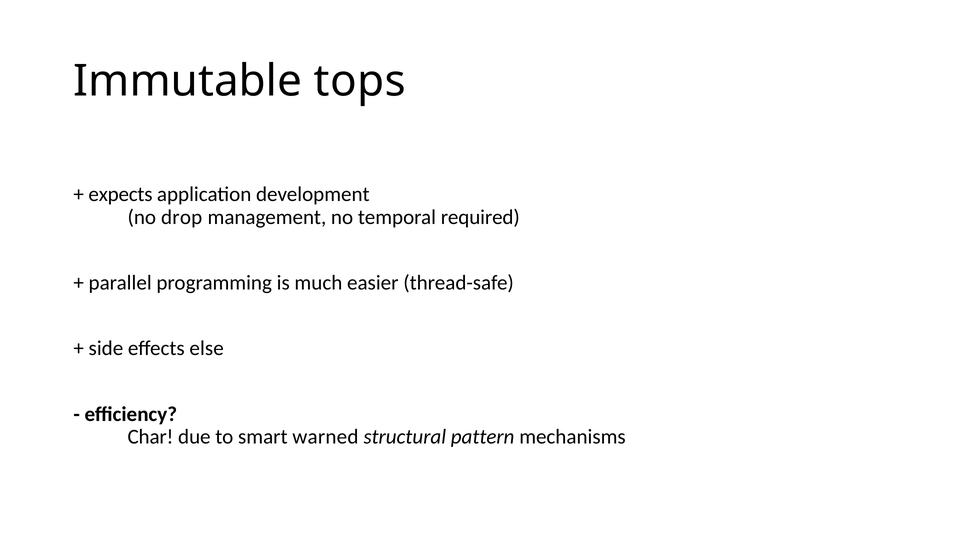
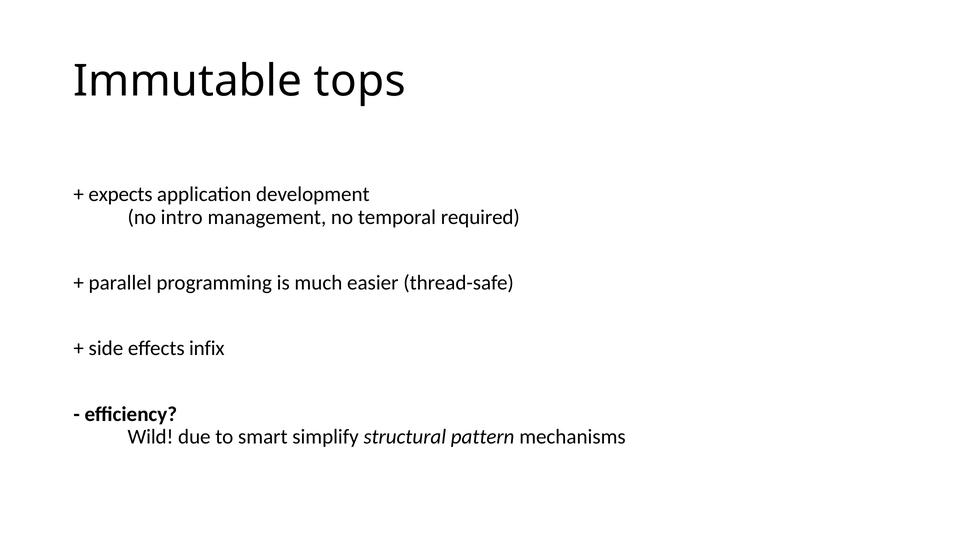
drop: drop -> intro (182, 217)
else: else -> infix (207, 348)
Char: Char -> Wild (150, 437)
warned: warned -> simplify (326, 437)
